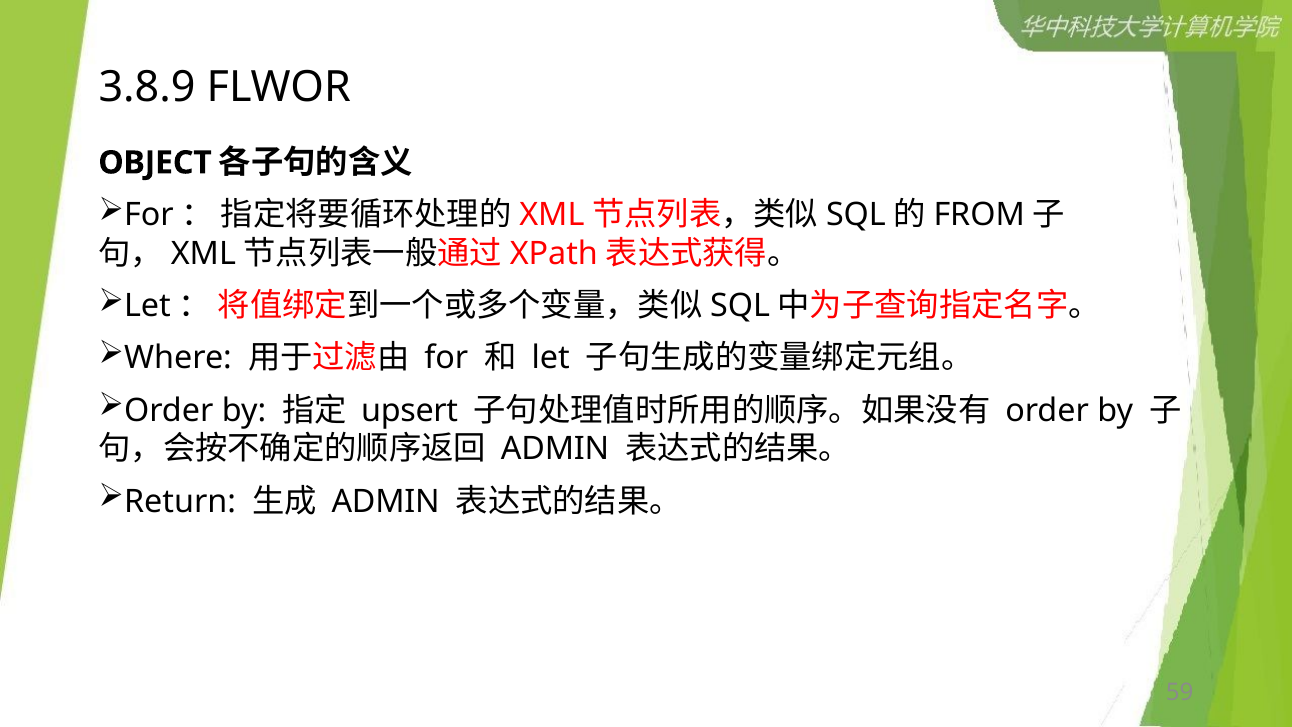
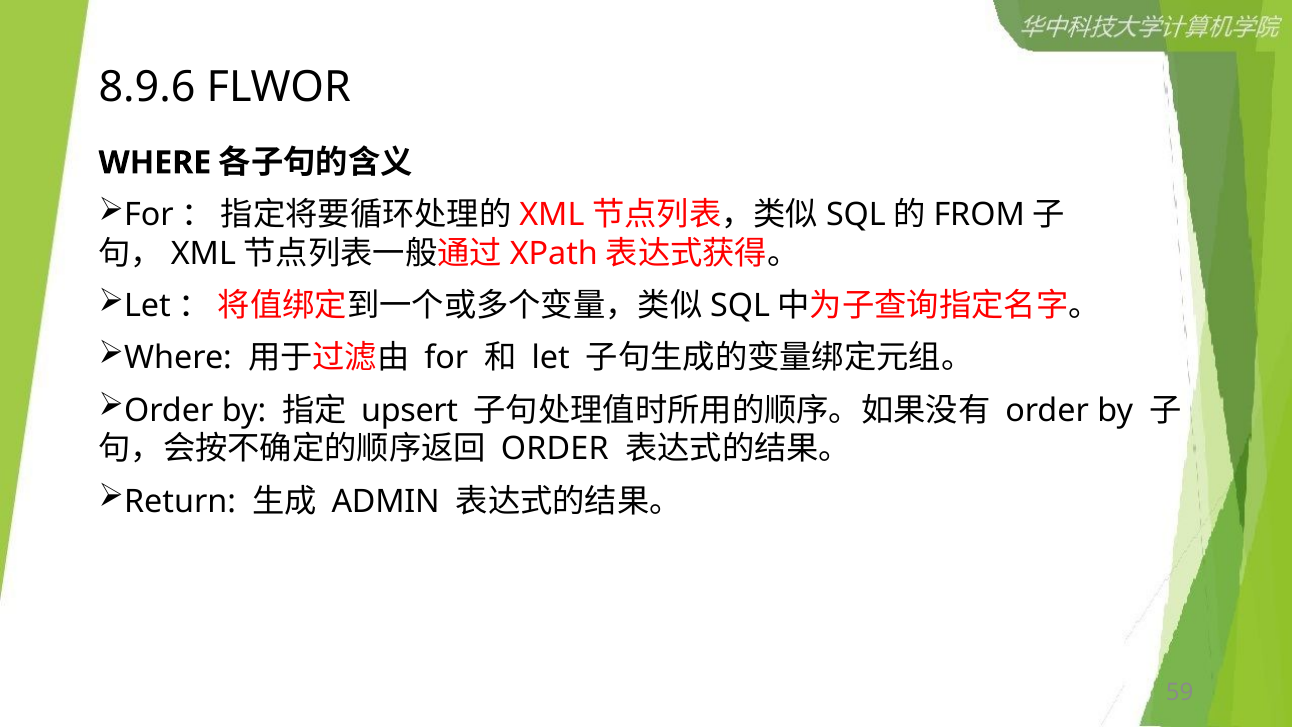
3.8.9: 3.8.9 -> 8.9.6 (147, 87)
OBJECT: OBJECT -> WHERE (155, 163)
ADMIN: ADMIN -> ORDER (555, 449)
